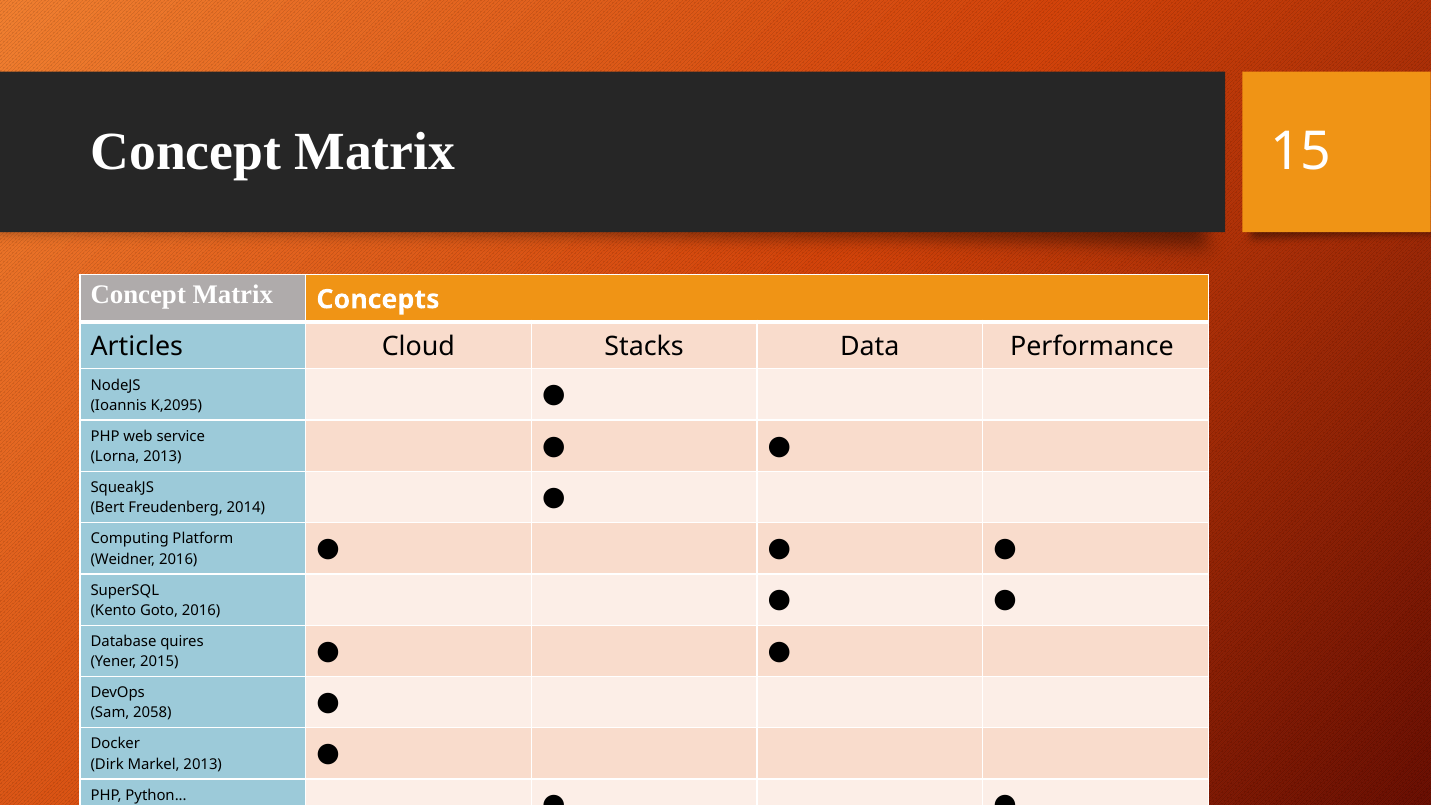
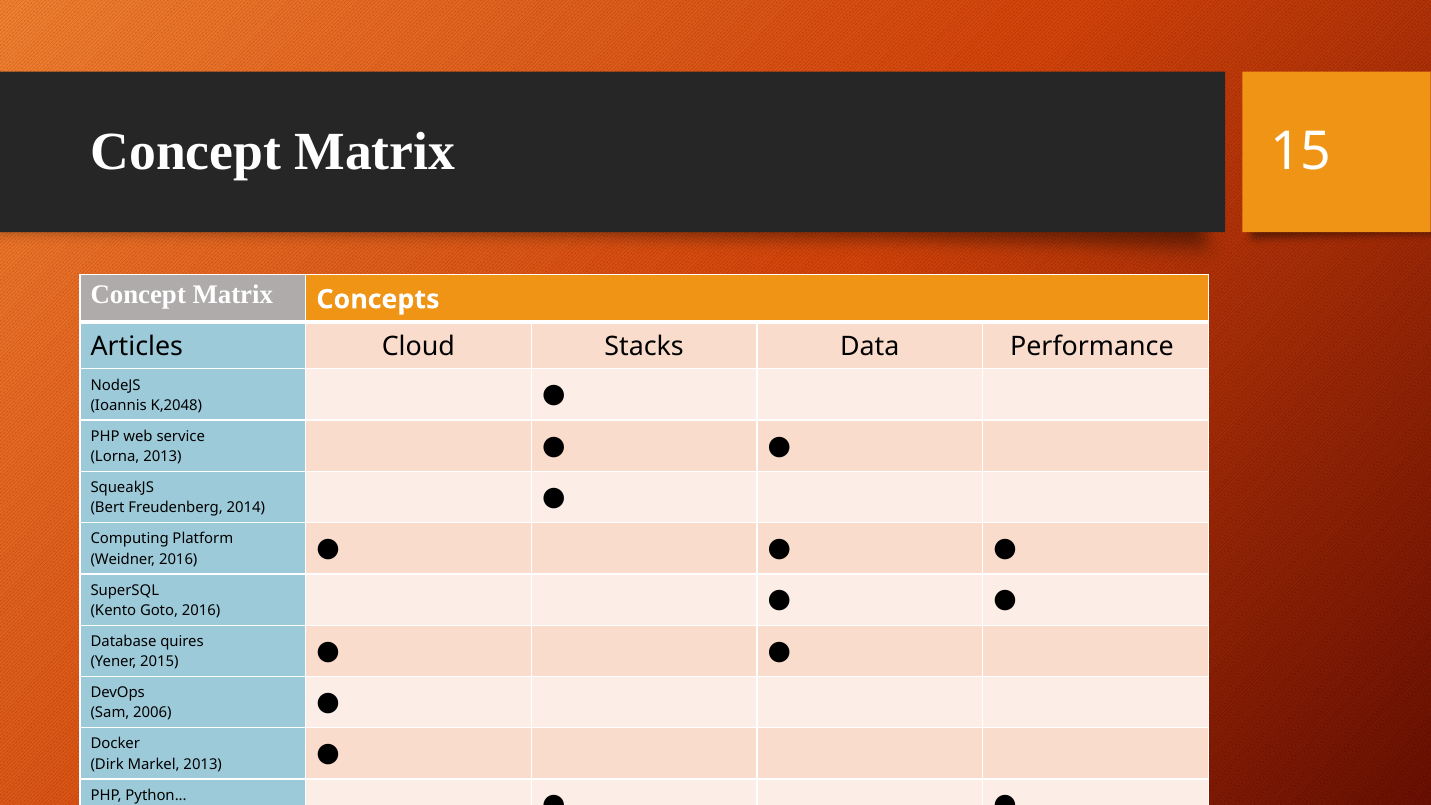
K,2095: K,2095 -> K,2048 (176, 405)
2058: 2058 -> 2006 (152, 713)
